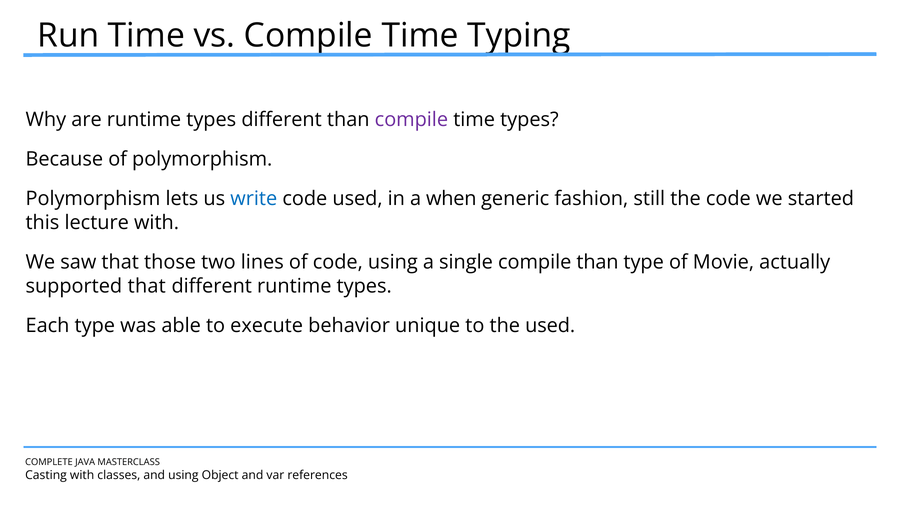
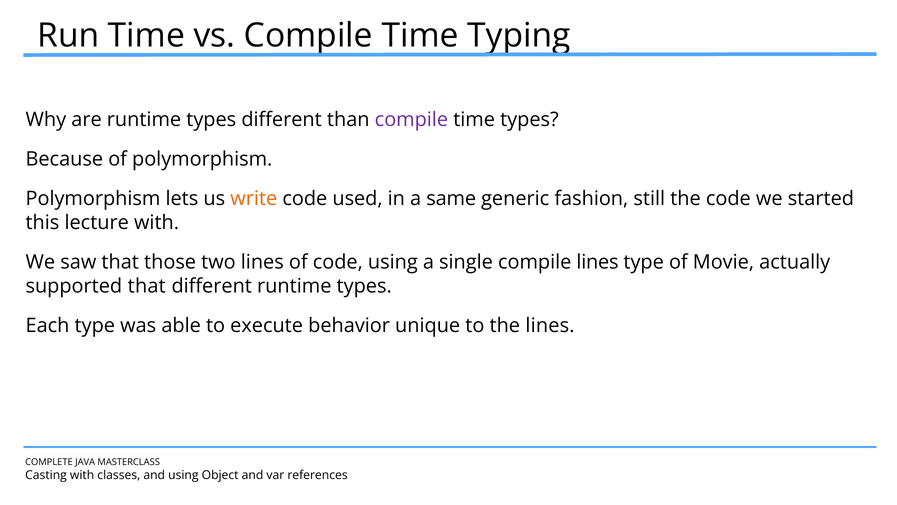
write colour: blue -> orange (254, 199)
when: when -> same (451, 199)
compile than: than -> lines (597, 262)
the used: used -> lines (550, 326)
